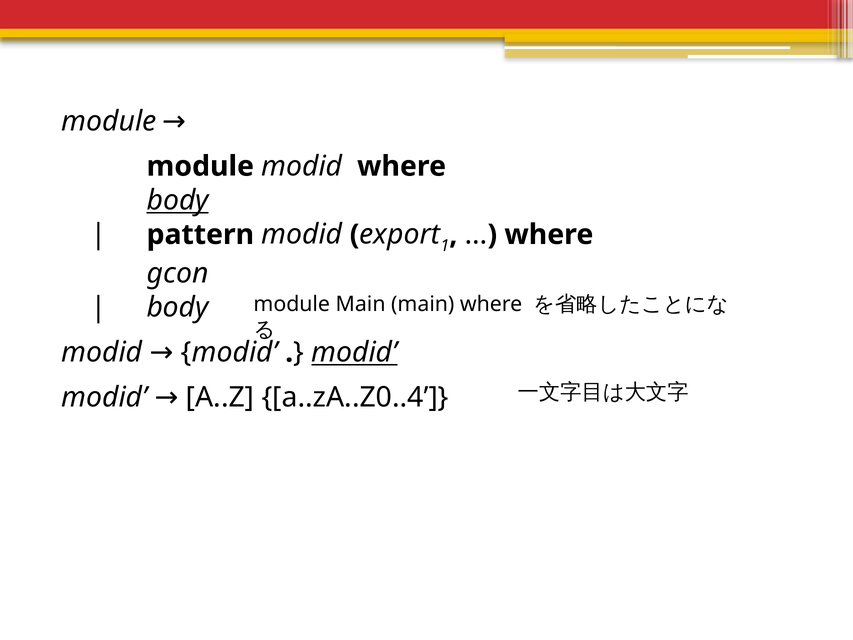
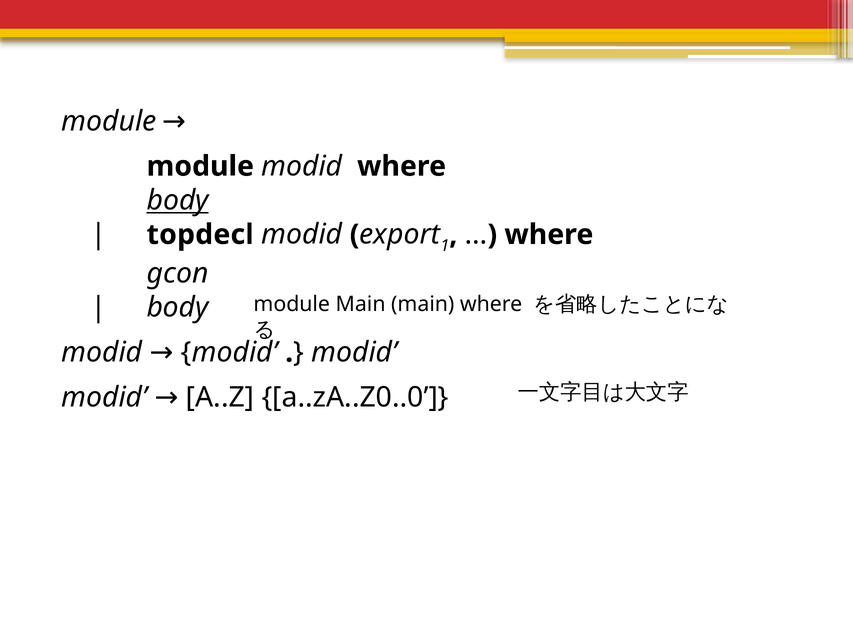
pattern: pattern -> topdecl (200, 234)
modid underline: present -> none (354, 352)
a..zA..Z0..4: a..zA..Z0..4 -> a..zA..Z0..0 (355, 397)
